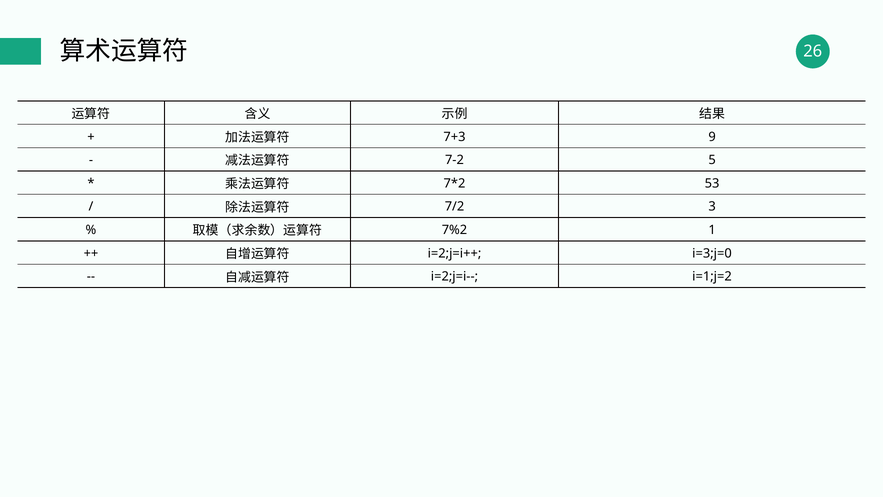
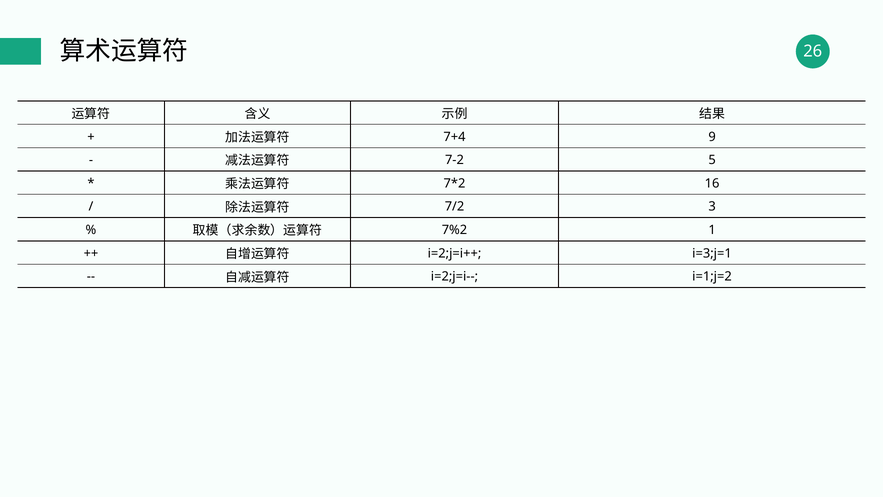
7+3: 7+3 -> 7+4 (455, 137)
53: 53 -> 16 (712, 183)
i=3;j=0: i=3;j=0 -> i=3;j=1 (712, 253)
